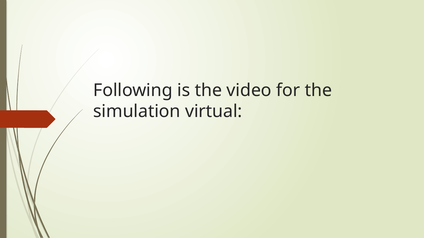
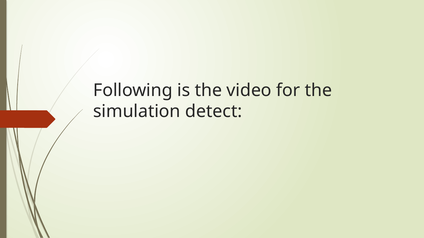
virtual: virtual -> detect (214, 112)
